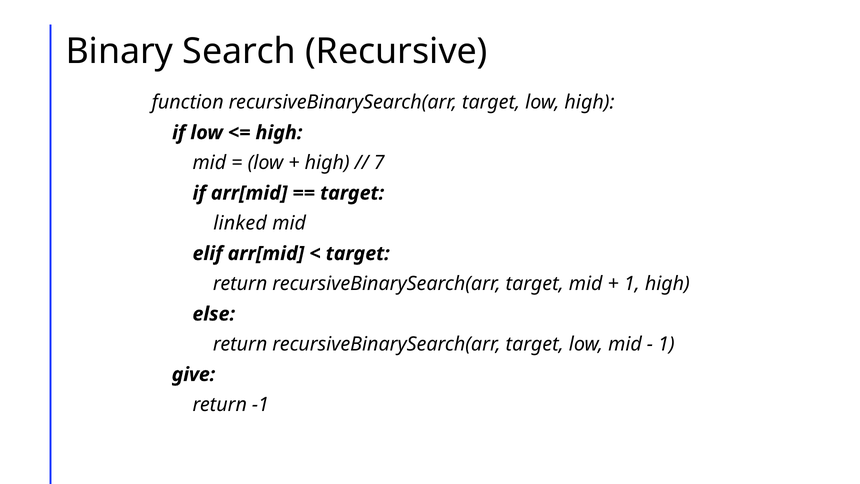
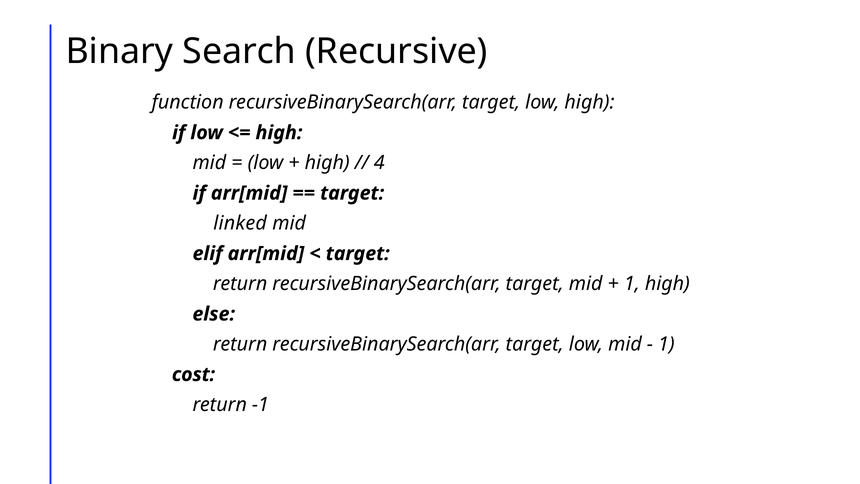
7: 7 -> 4 (379, 163)
give: give -> cost (193, 374)
